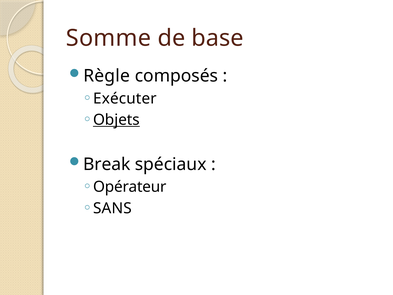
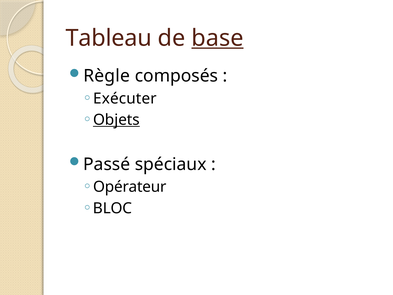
Somme: Somme -> Tableau (109, 38)
base underline: none -> present (217, 38)
Break: Break -> Passé (107, 164)
SANS: SANS -> BLOC (113, 208)
